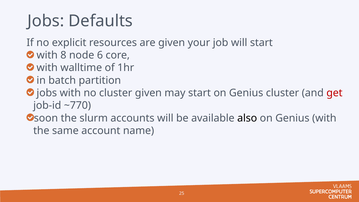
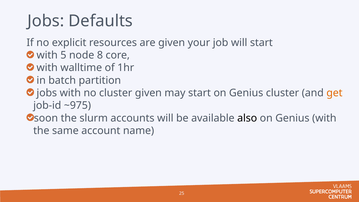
8: 8 -> 5 (63, 55)
6: 6 -> 8 (100, 55)
get colour: red -> orange (334, 93)
~770: ~770 -> ~975 (77, 105)
